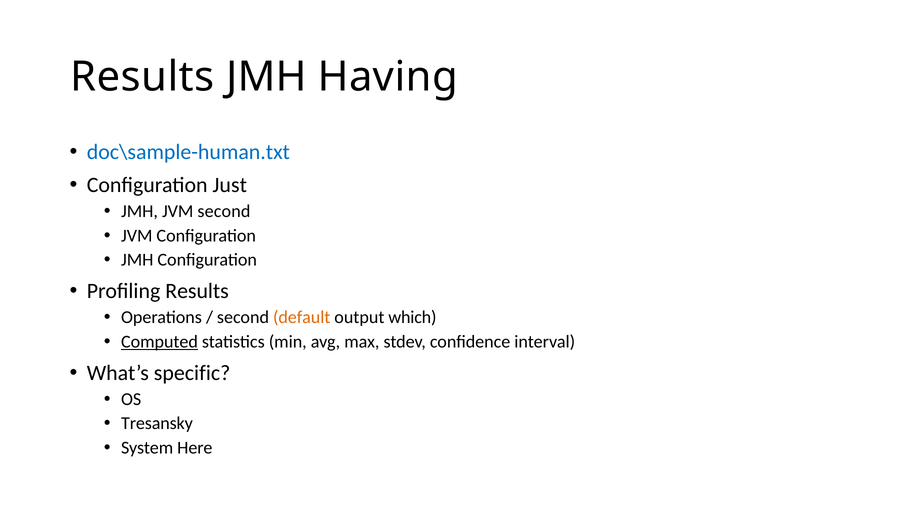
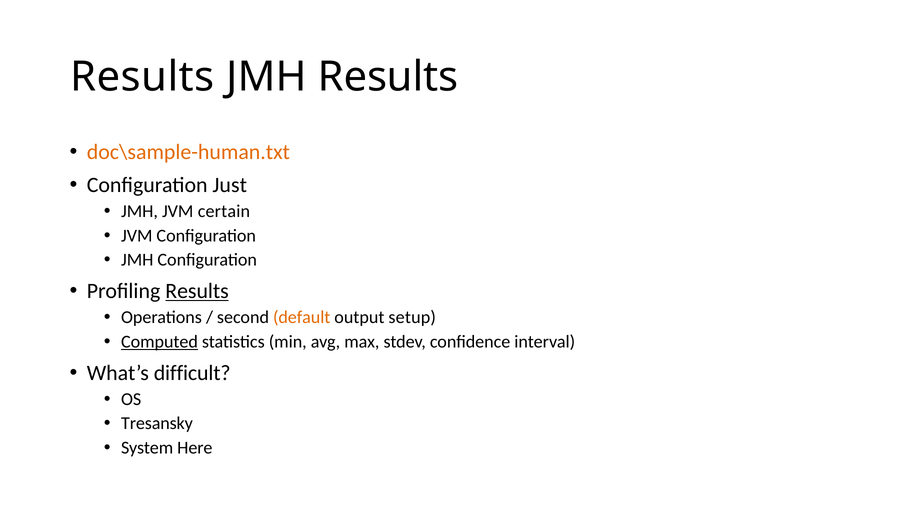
JMH Having: Having -> Results (388, 77)
doc\sample-human.txt colour: blue -> orange (188, 152)
JVM second: second -> certain (224, 212)
Results underline: none -> present (197, 291)
which: which -> setup (412, 318)
specific: specific -> difficult (192, 373)
